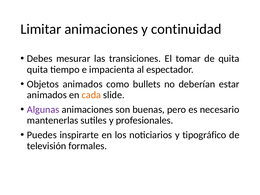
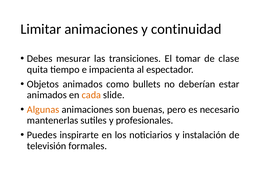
de quita: quita -> clase (229, 59)
Algunas colour: purple -> orange (43, 110)
tipográfico: tipográfico -> instalación (204, 135)
